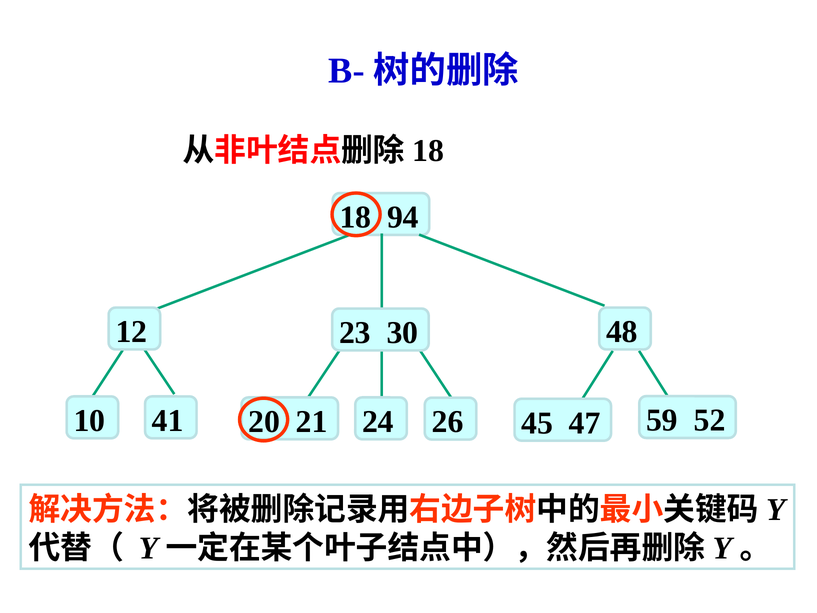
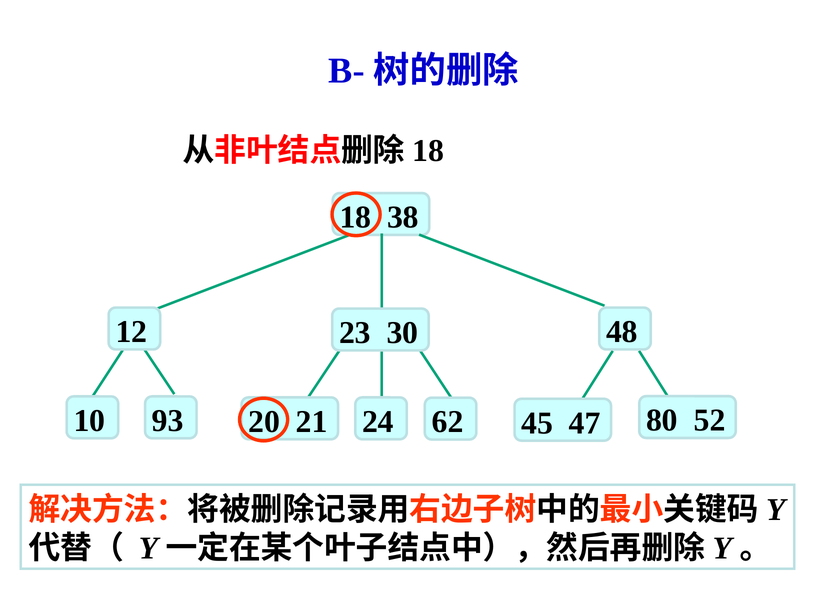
94: 94 -> 38 (403, 217)
41: 41 -> 93 (168, 421)
26: 26 -> 62 (448, 422)
59: 59 -> 80 (662, 420)
